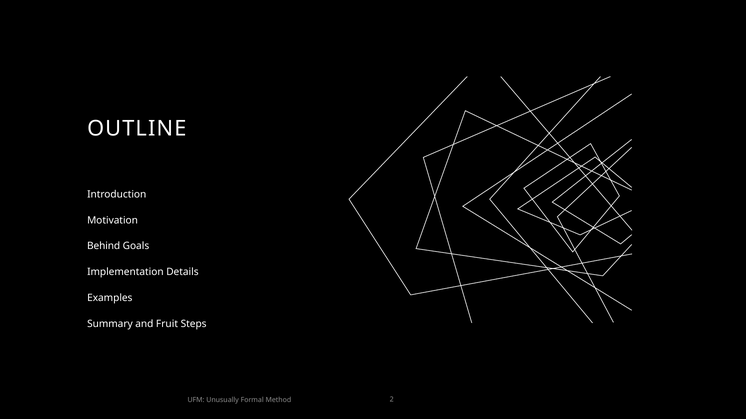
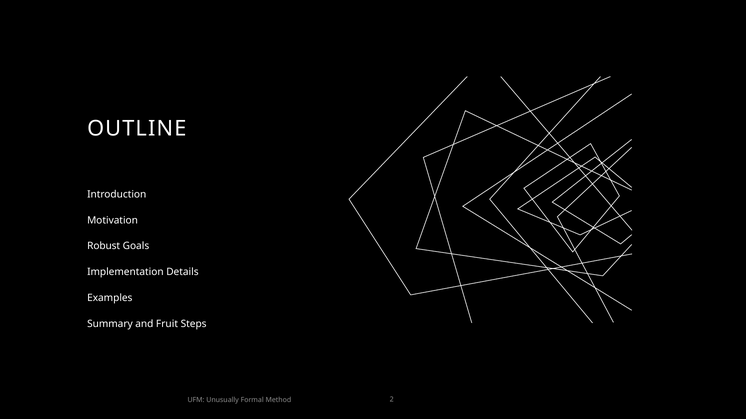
Behind: Behind -> Robust (104, 246)
